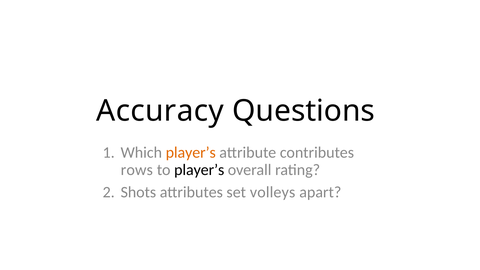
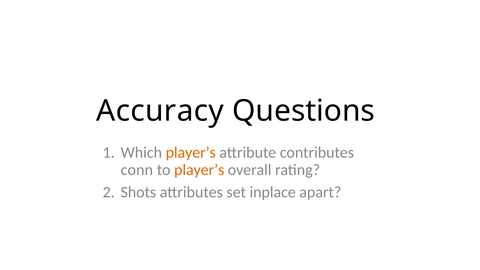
rows: rows -> conn (137, 170)
player’s colour: black -> orange (199, 170)
volleys: volleys -> inplace (273, 192)
